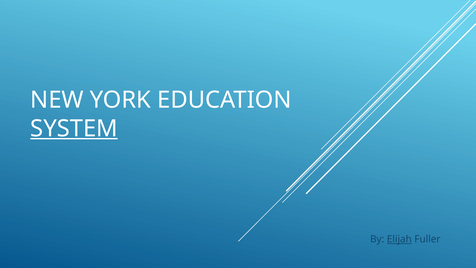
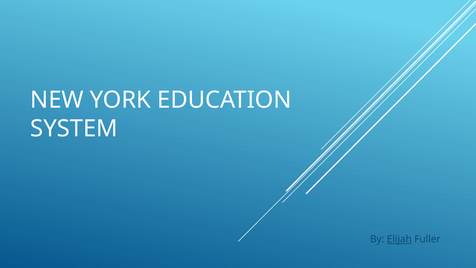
SYSTEM underline: present -> none (74, 128)
